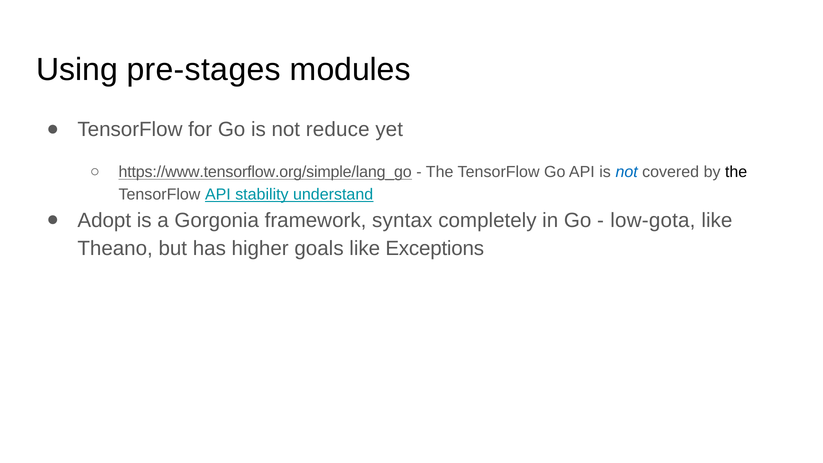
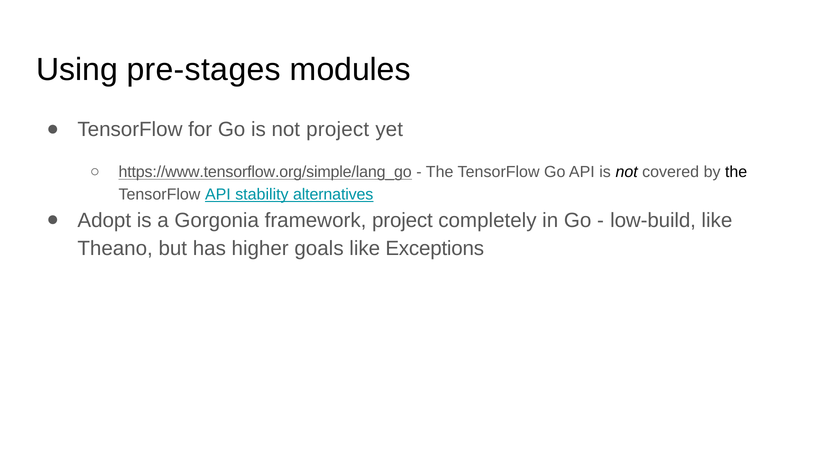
not reduce: reduce -> project (338, 129)
not colour: blue -> black (627, 172)
understand: understand -> alternatives (333, 194)
framework syntax: syntax -> project (402, 220)
low-gota: low-gota -> low-build (653, 220)
